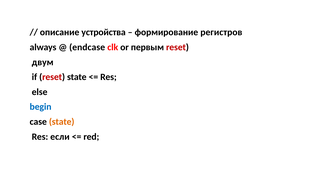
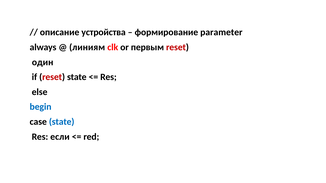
регистров: регистров -> parameter (221, 32)
endcase: endcase -> линиям (87, 47)
двум: двум -> один (43, 62)
state colour: orange -> blue (62, 122)
